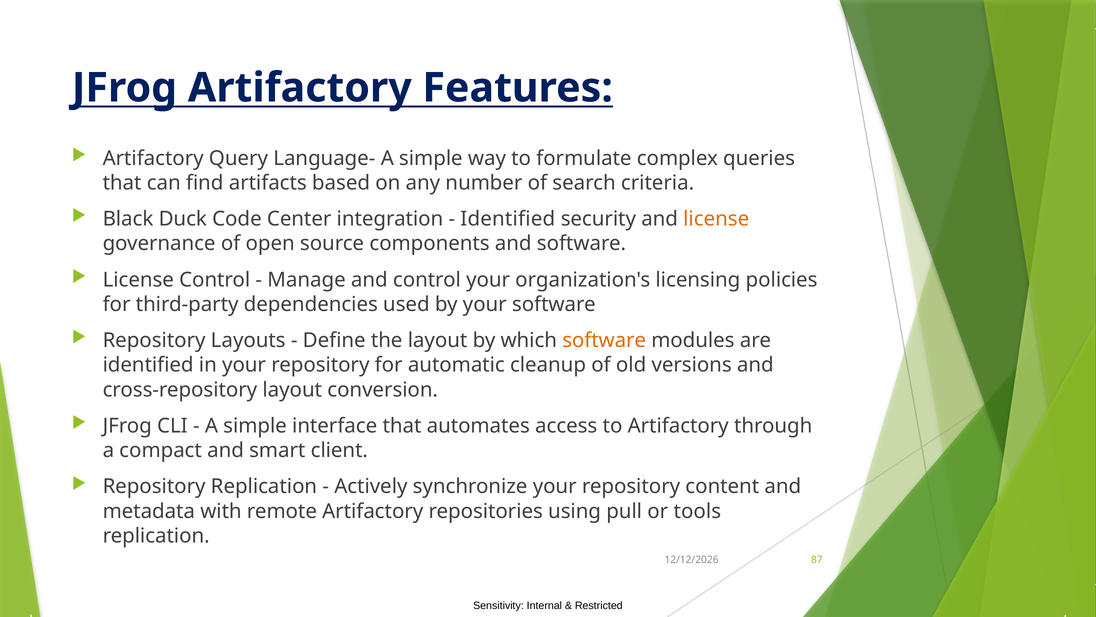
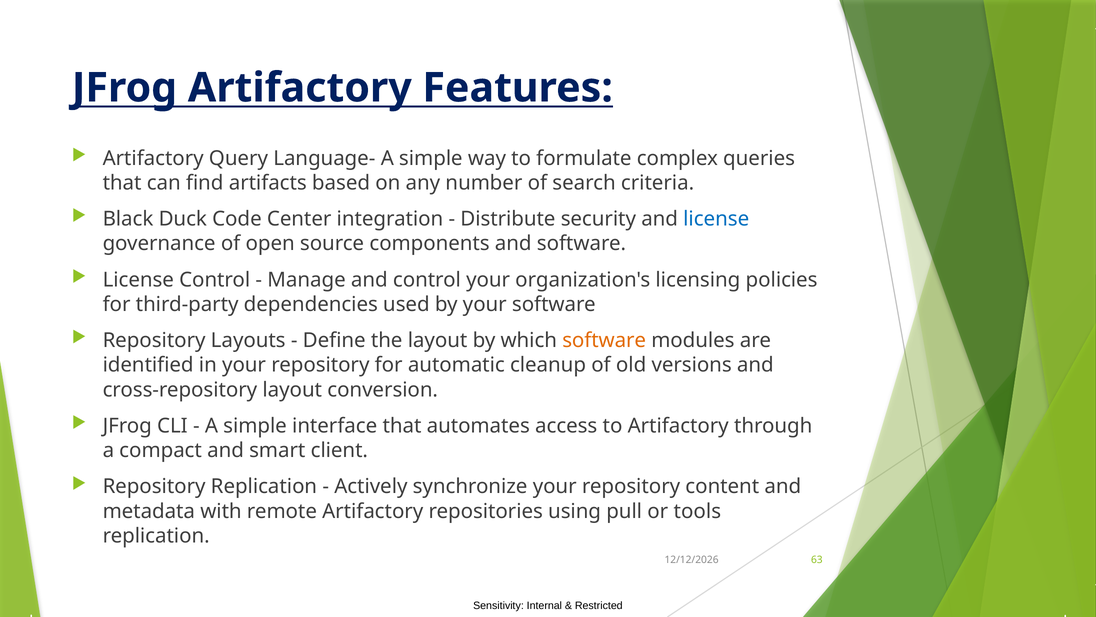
Identified: Identified -> Distribute (508, 219)
license colour: orange -> blue (716, 219)
87: 87 -> 63 (817, 559)
